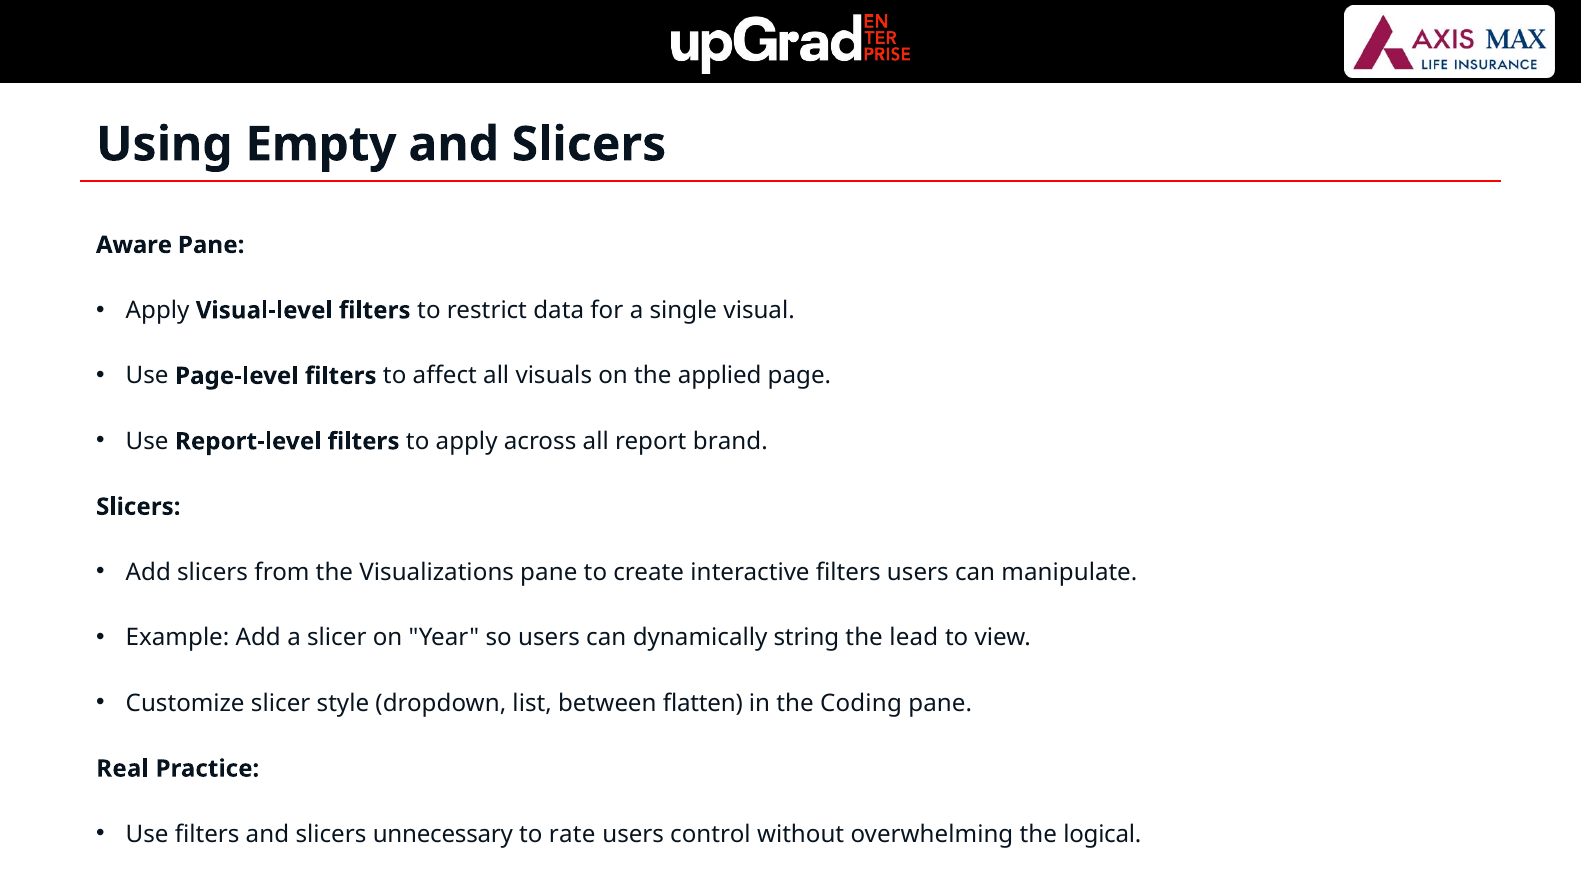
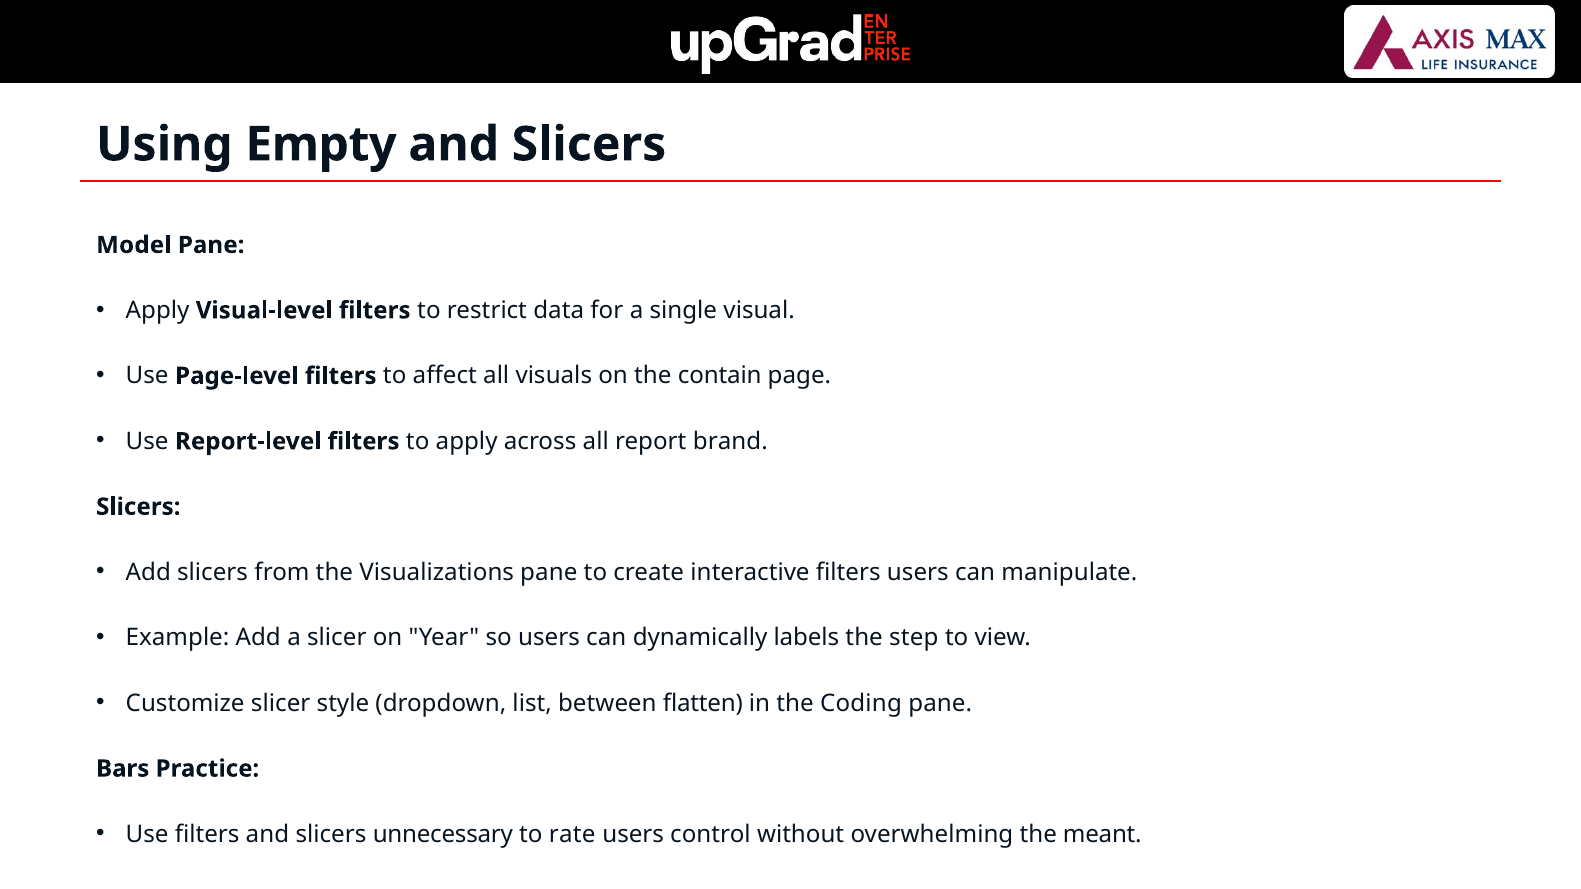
Aware: Aware -> Model (134, 245)
applied: applied -> contain (720, 376)
string: string -> labels (806, 638)
lead: lead -> step (914, 638)
Real: Real -> Bars (123, 769)
logical: logical -> meant (1102, 834)
